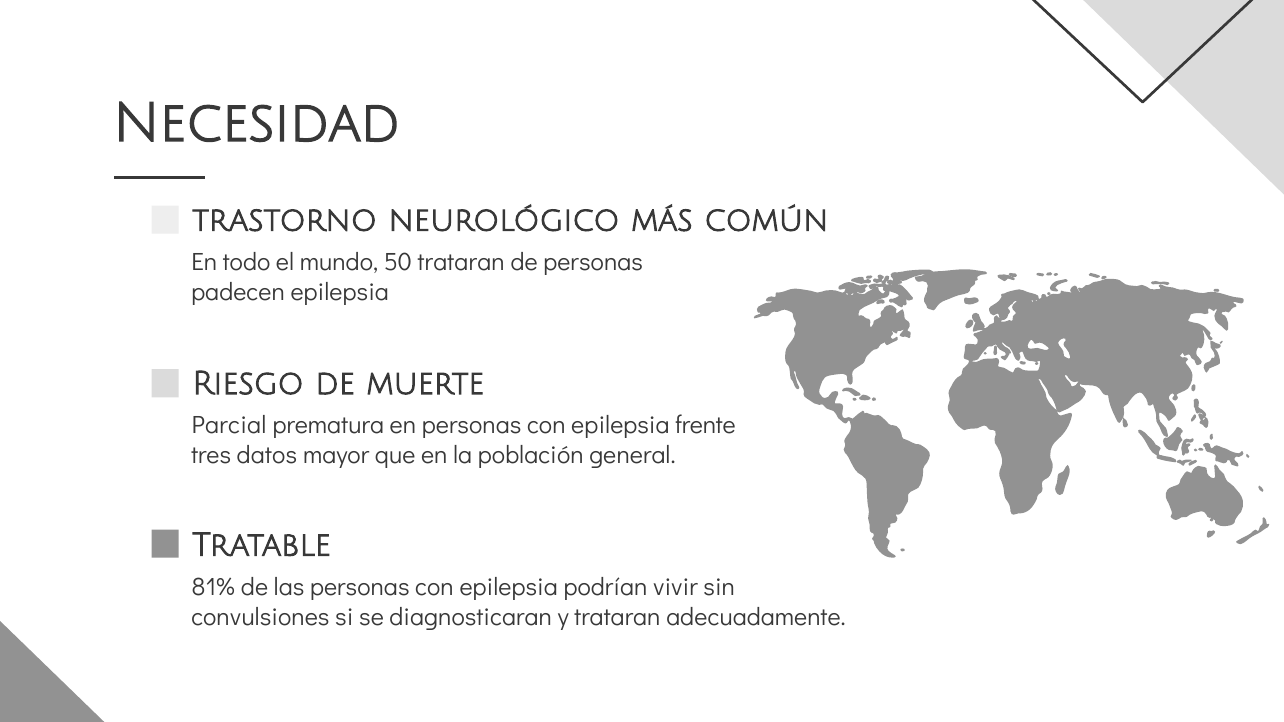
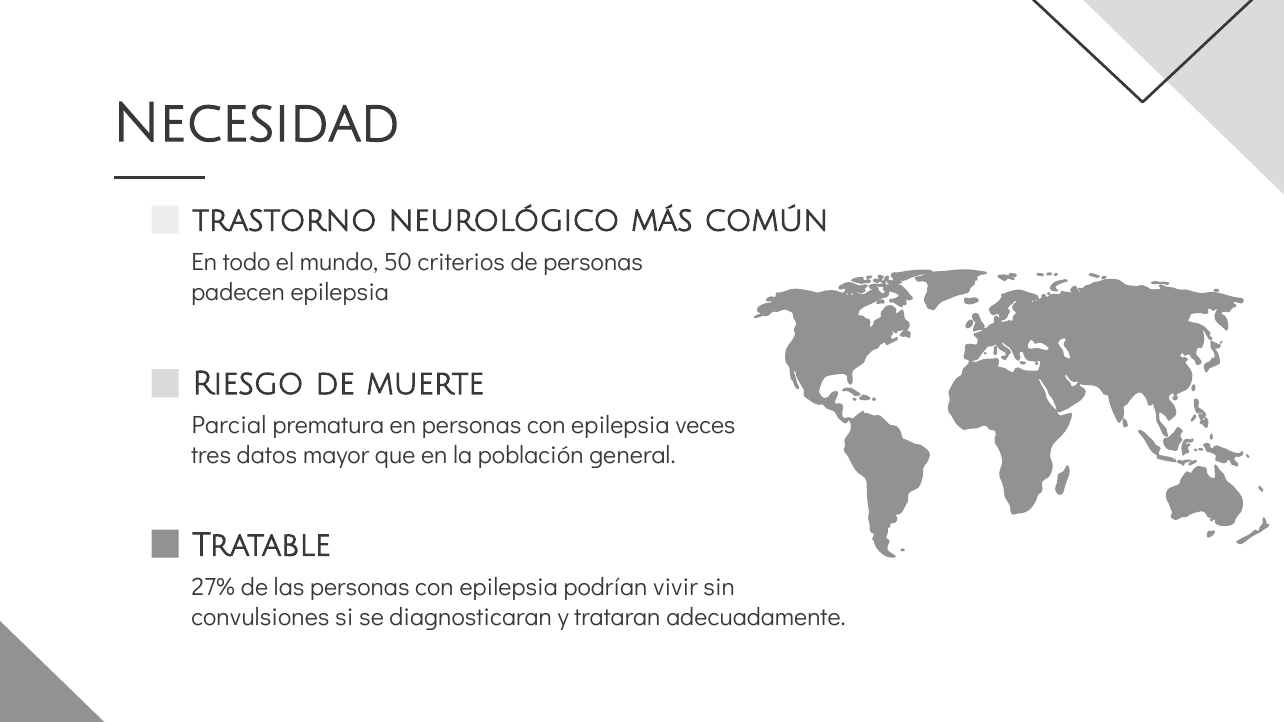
50 trataran: trataran -> criterios (461, 263)
frente: frente -> veces (705, 426)
81%: 81% -> 27% (213, 587)
